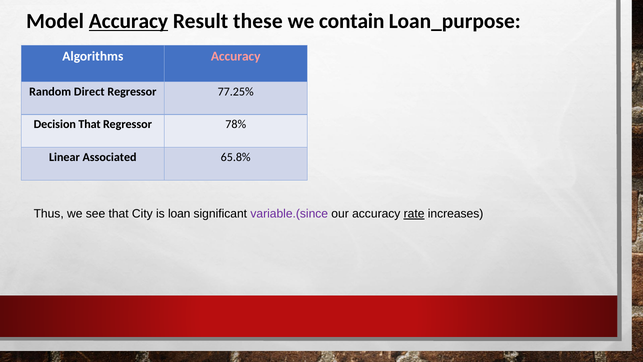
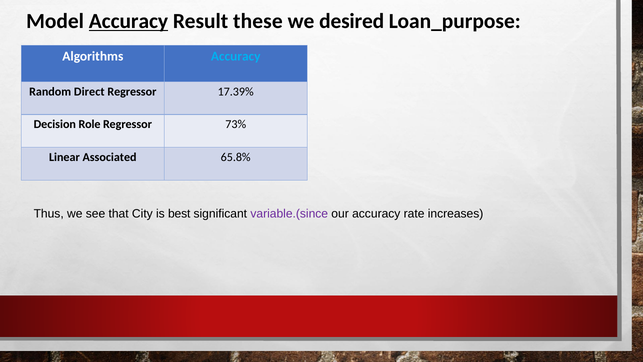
contain: contain -> desired (352, 21)
Accuracy colour: pink -> light blue (236, 56)
77.25%: 77.25% -> 17.39% (236, 92)
Decision That: That -> Role (90, 124)
78%: 78% -> 73% (236, 124)
loan: loan -> best (179, 214)
rate underline: present -> none (414, 214)
